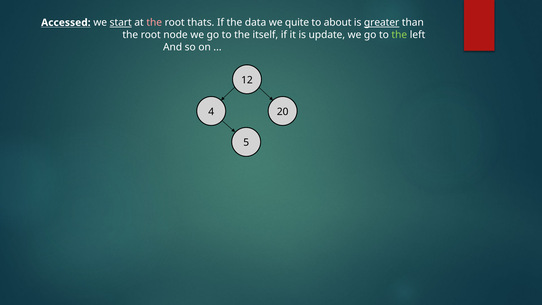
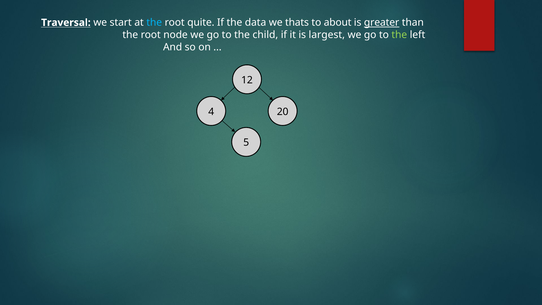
Accessed: Accessed -> Traversal (66, 23)
start underline: present -> none (121, 23)
the colour: pink -> light blue (154, 23)
thats: thats -> quite (201, 23)
quite: quite -> thats (297, 23)
itself: itself -> child (265, 35)
update: update -> largest (327, 35)
